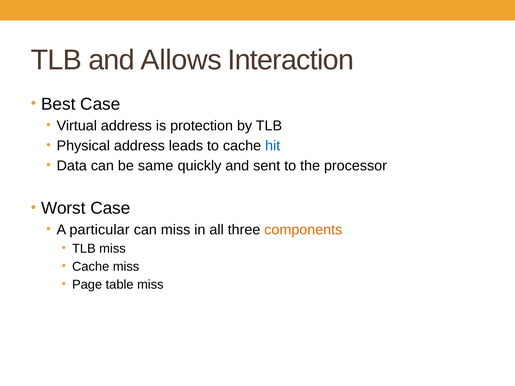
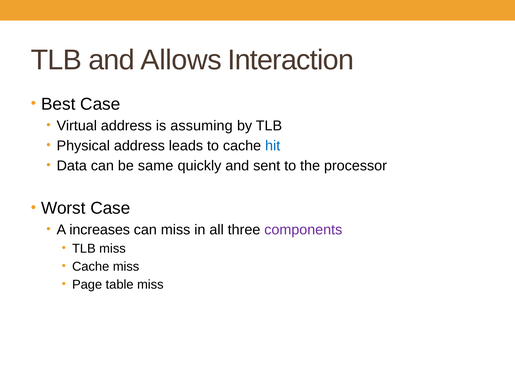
protection: protection -> assuming (202, 126)
particular: particular -> increases (100, 230)
components colour: orange -> purple (303, 230)
